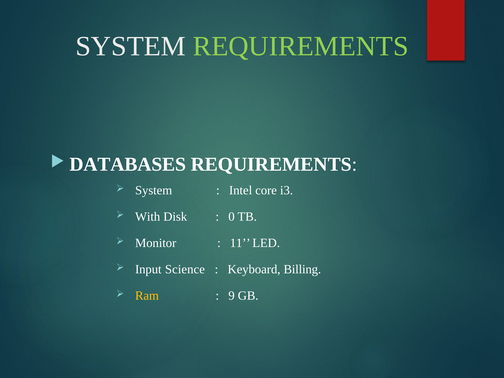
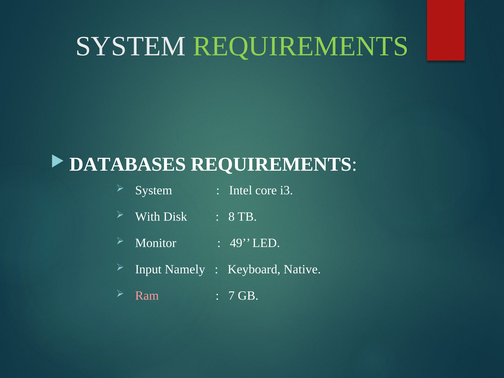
0: 0 -> 8 (232, 217)
11: 11 -> 49 (240, 243)
Science: Science -> Namely (185, 269)
Billing: Billing -> Native (302, 269)
Ram colour: yellow -> pink (147, 296)
9: 9 -> 7 (232, 296)
